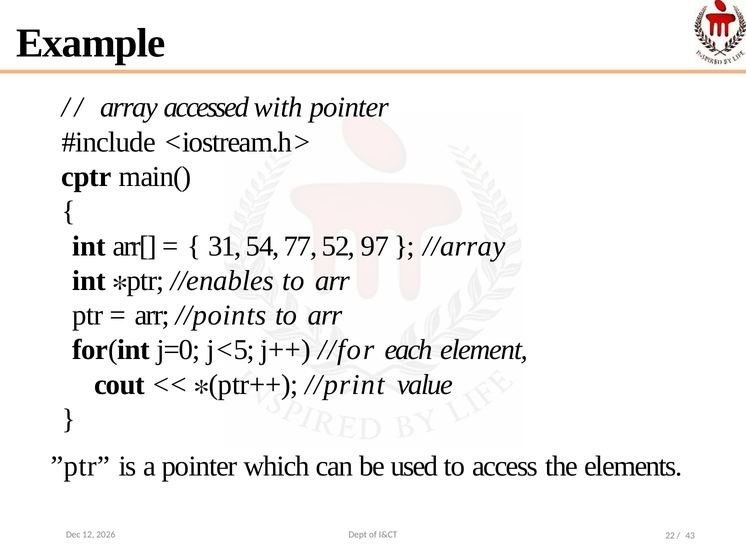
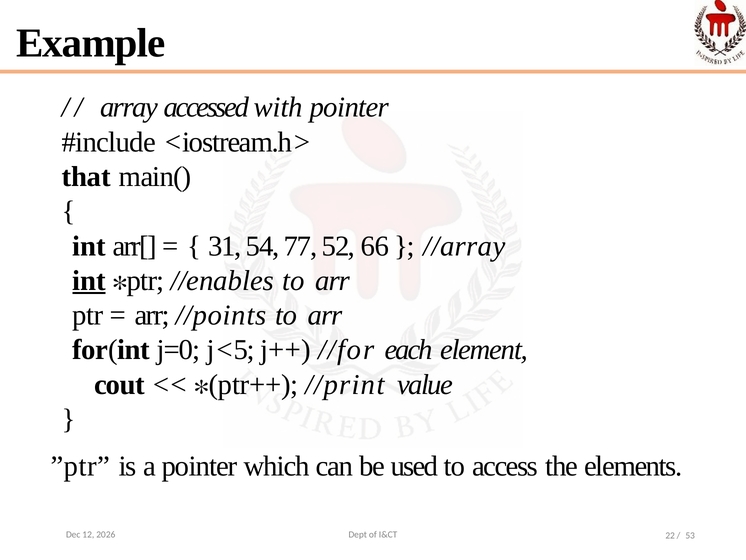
cptr: cptr -> that (86, 177)
97: 97 -> 66 (375, 246)
int underline: none -> present (89, 281)
43: 43 -> 53 (690, 536)
